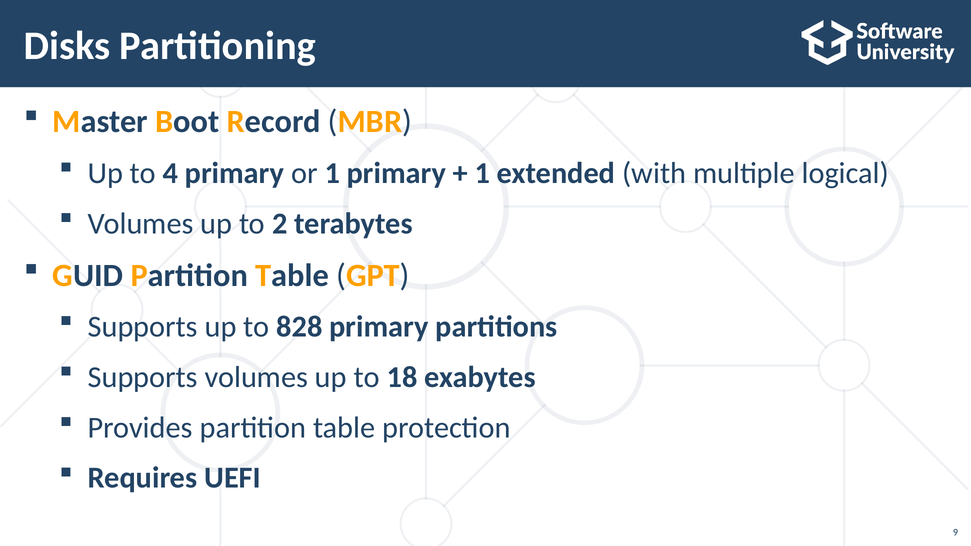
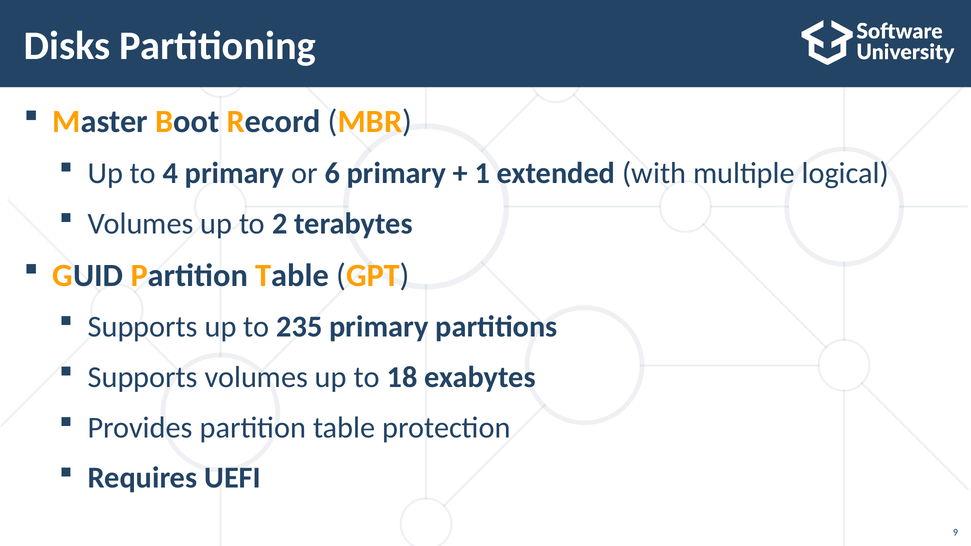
or 1: 1 -> 6 (332, 173)
828: 828 -> 235 (299, 327)
